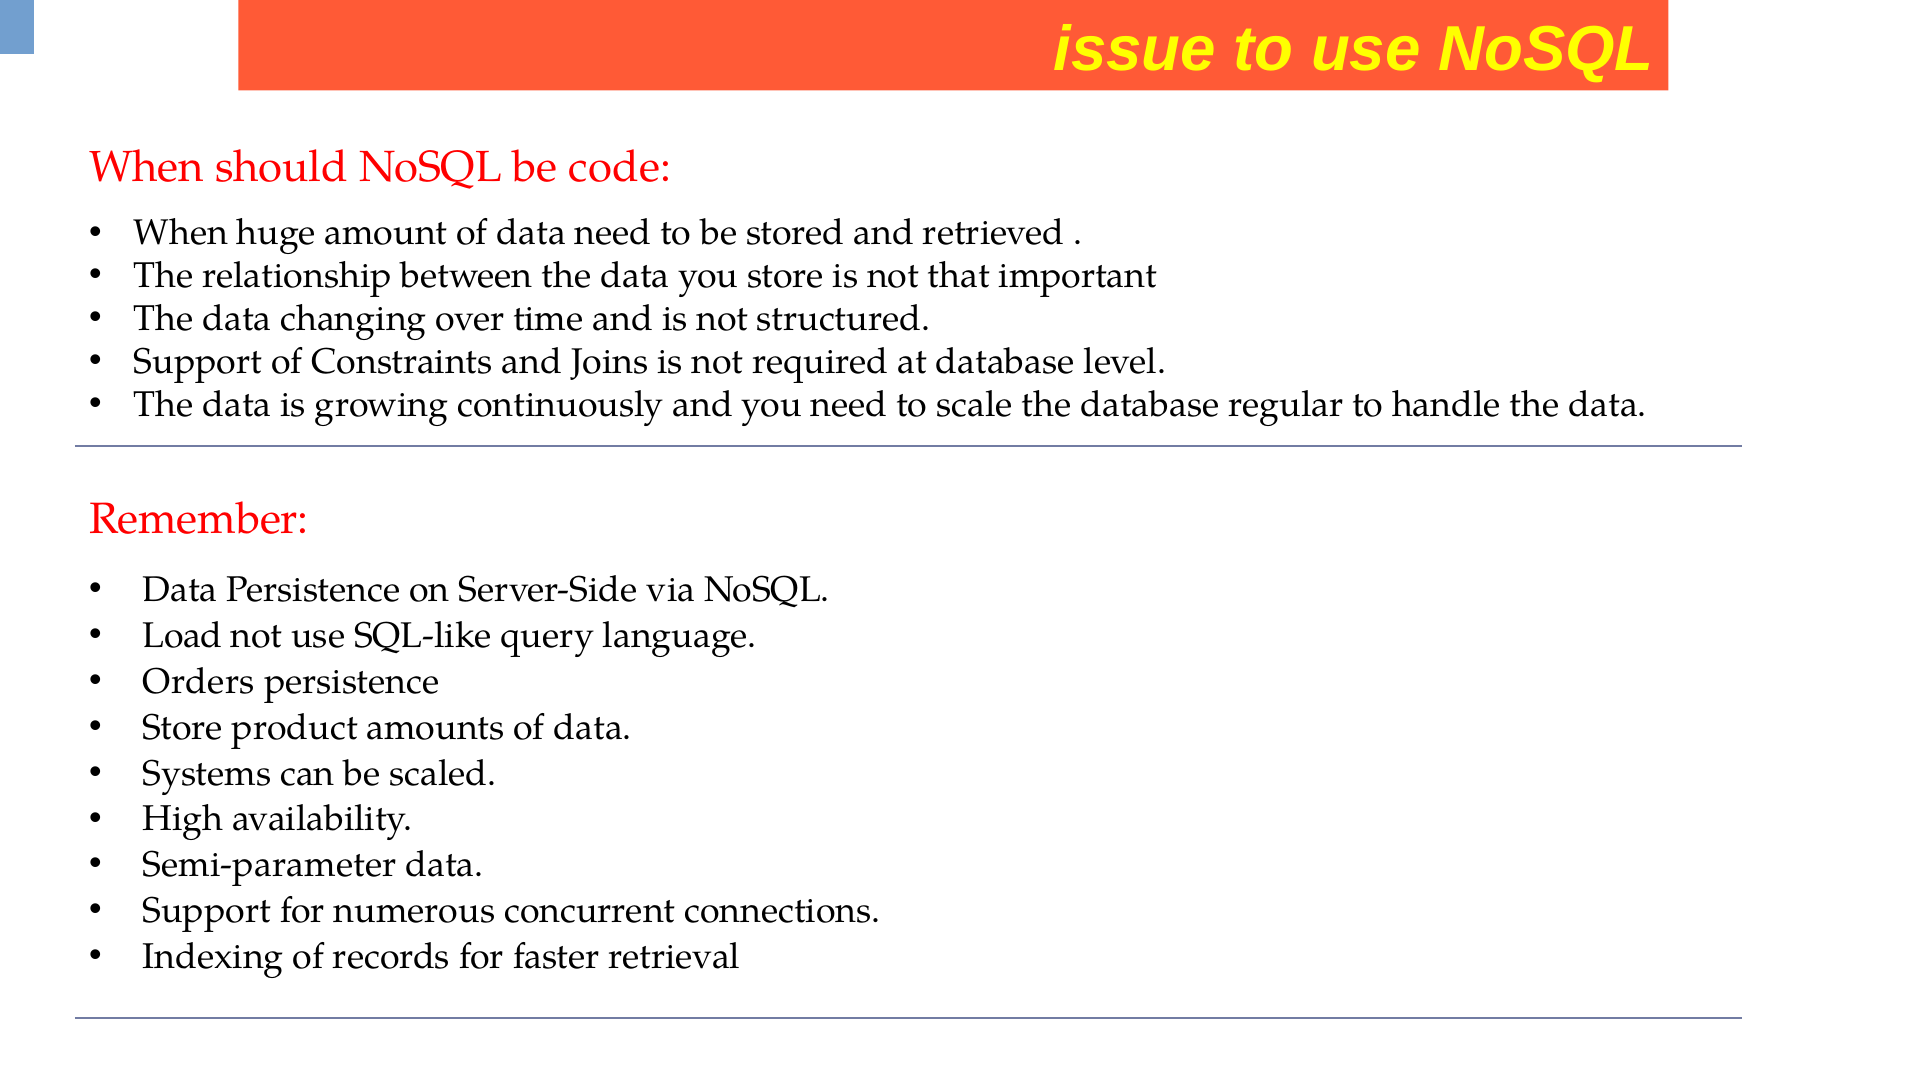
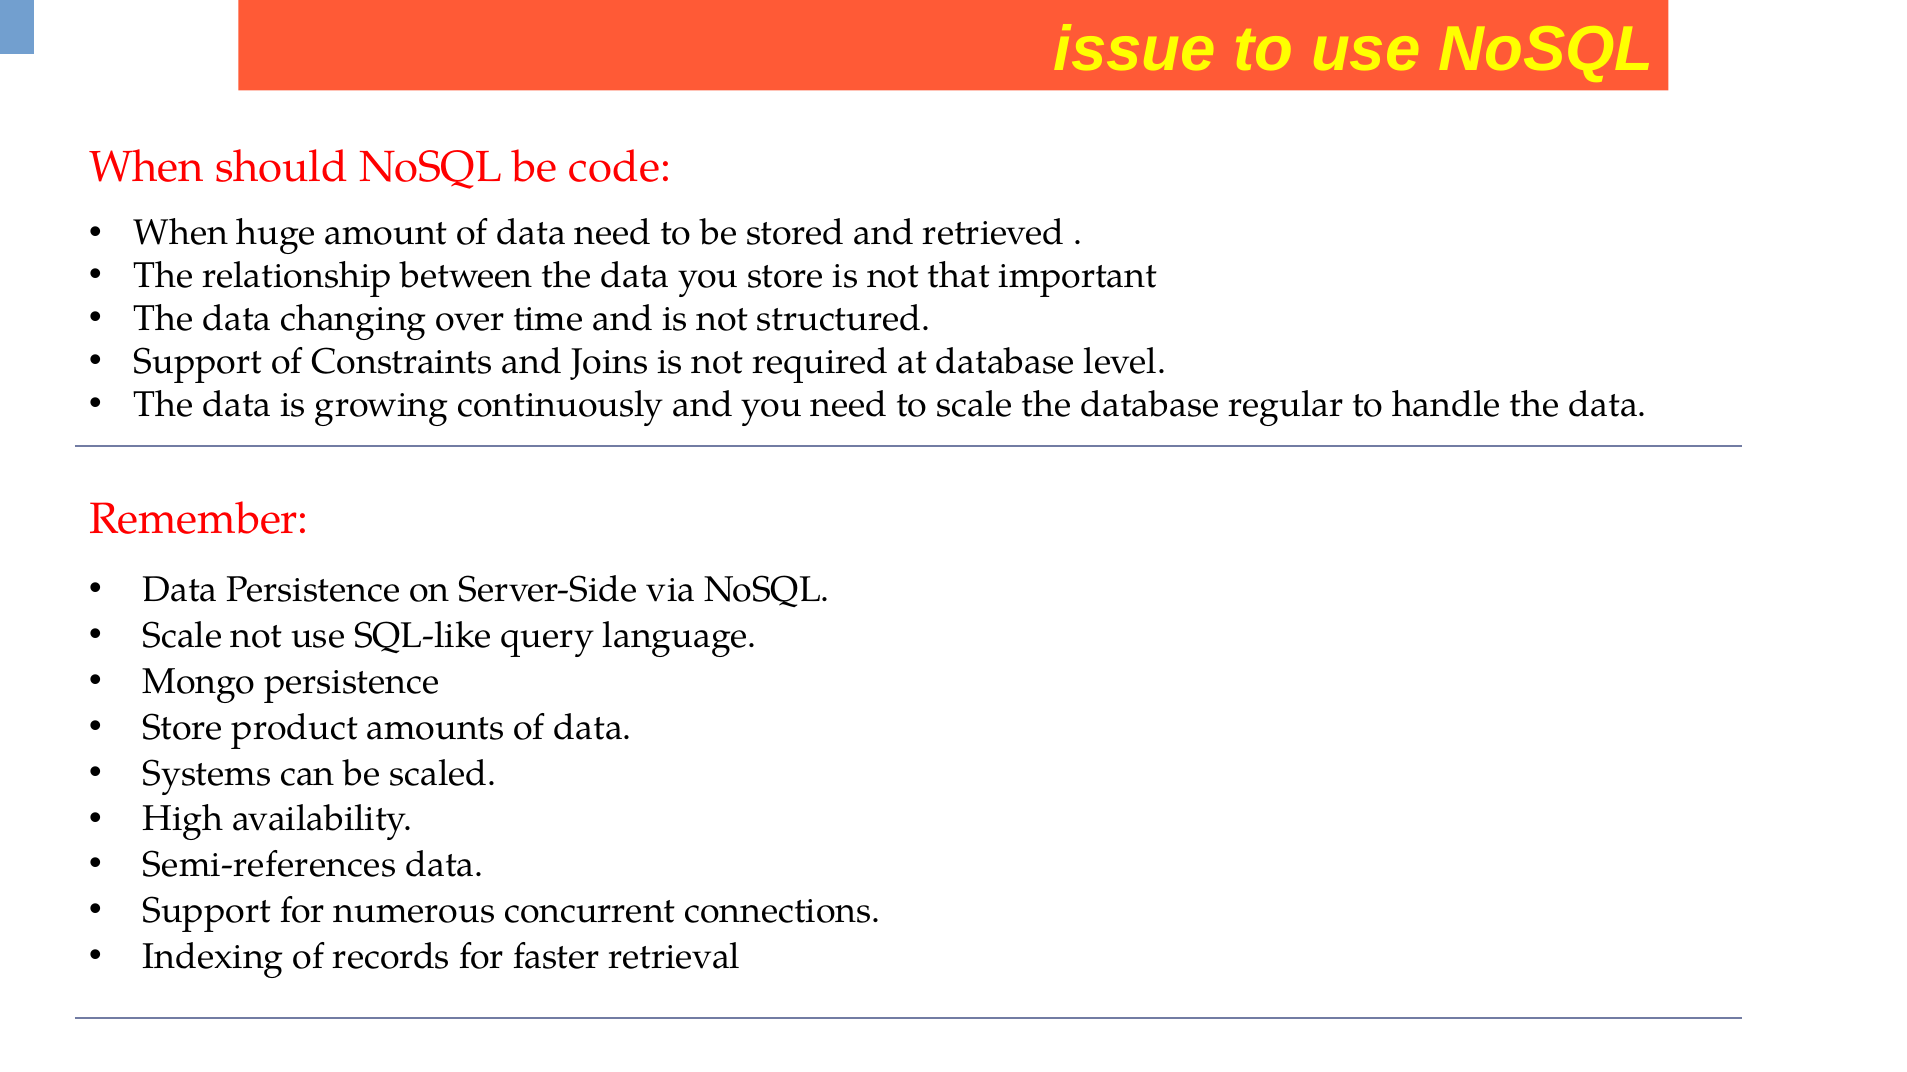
Load: Load -> Scale (182, 636)
Orders: Orders -> Mongo (199, 682)
Semi-parameter: Semi-parameter -> Semi-references (270, 866)
